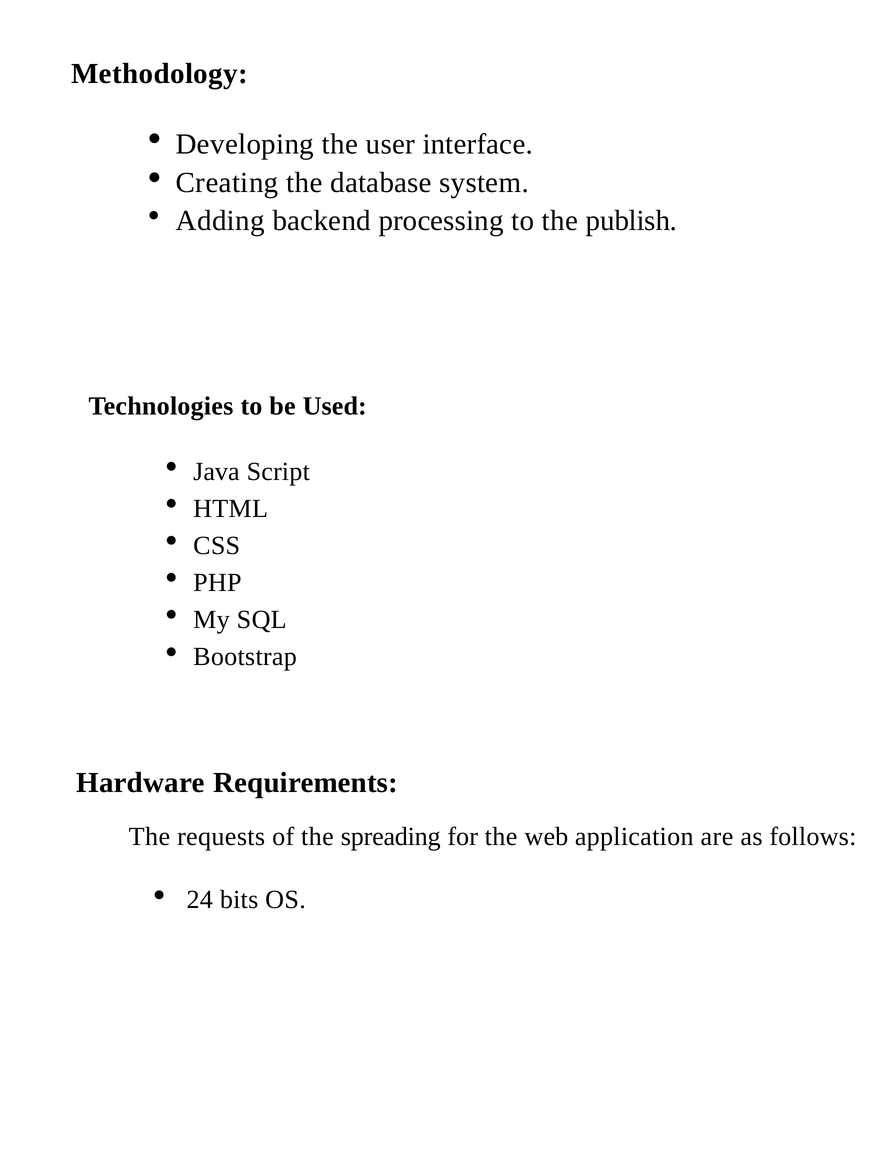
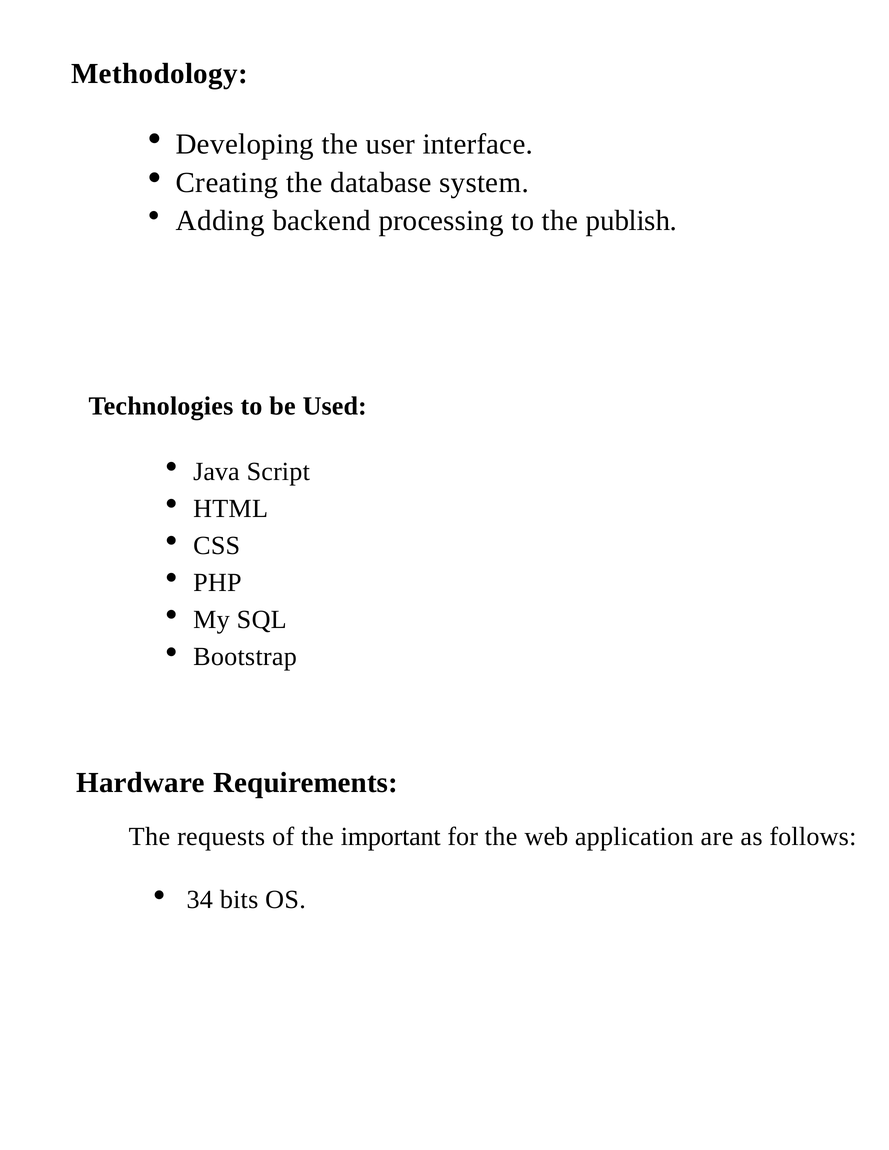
spreading: spreading -> important (391, 837)
24: 24 -> 34 (200, 900)
